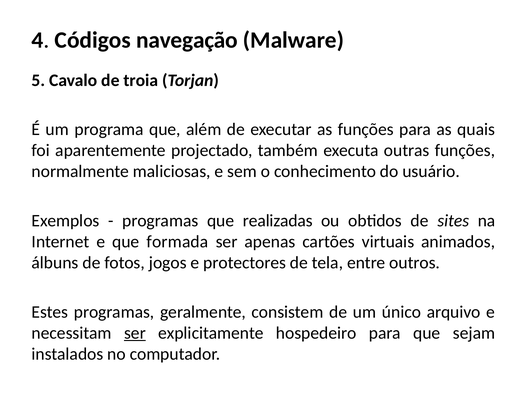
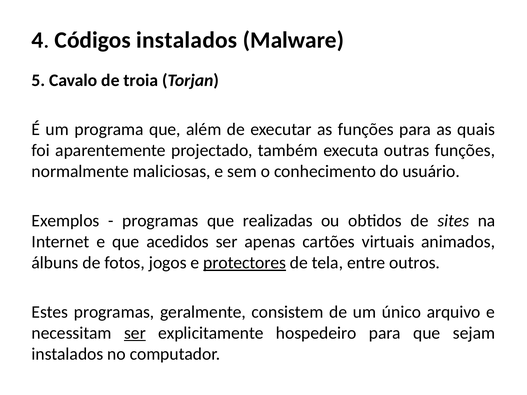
Códigos navegação: navegação -> instalados (187, 40)
formada: formada -> acedidos (178, 242)
protectores underline: none -> present (245, 263)
